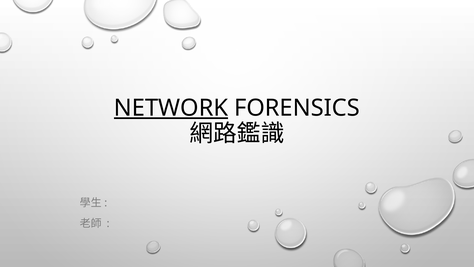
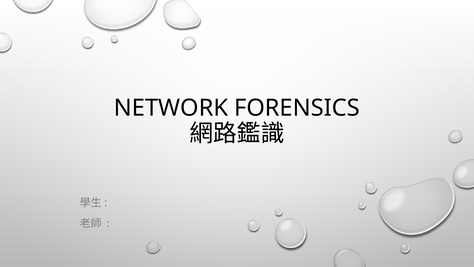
NETWORK underline: present -> none (171, 108)
